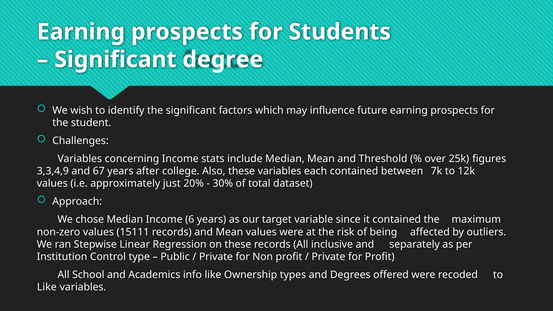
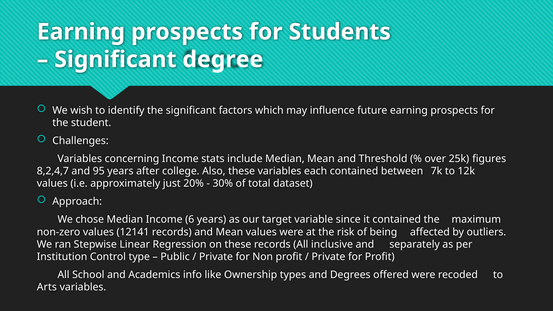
3,3,4,9: 3,3,4,9 -> 8,2,4,7 (53, 171)
67: 67 -> 95 (99, 171)
15111: 15111 -> 12141 (133, 232)
Like: Like -> Arts (47, 287)
